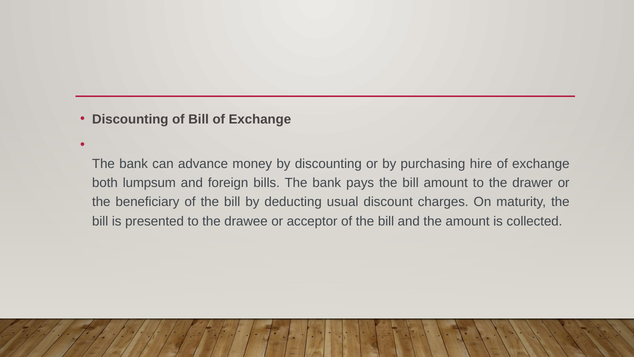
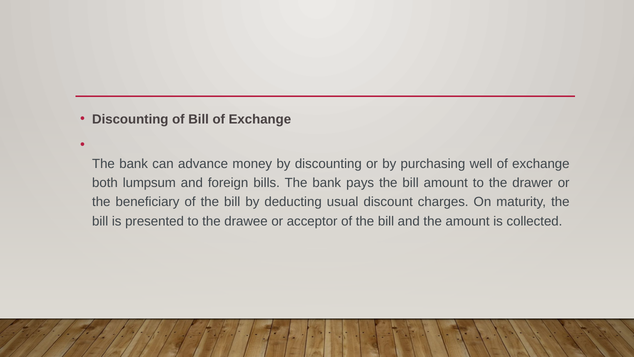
hire: hire -> well (481, 164)
